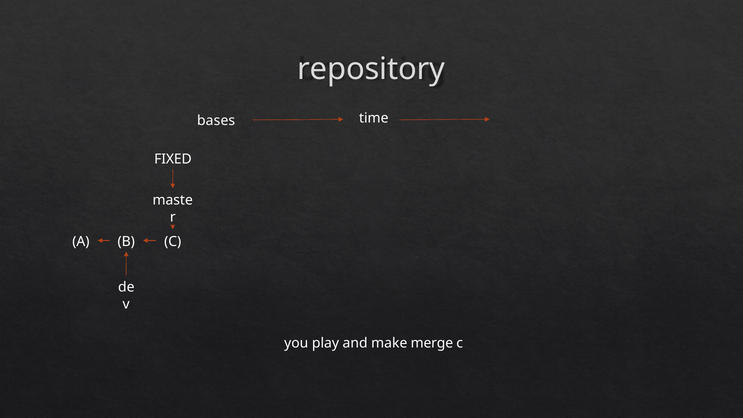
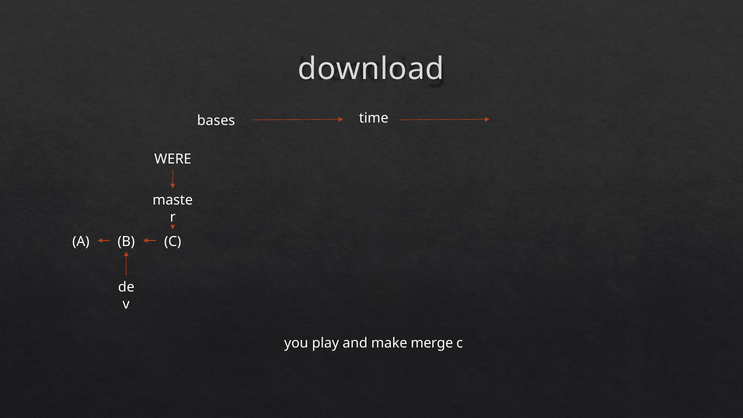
repository: repository -> download (371, 69)
FIXED: FIXED -> WERE (173, 159)
